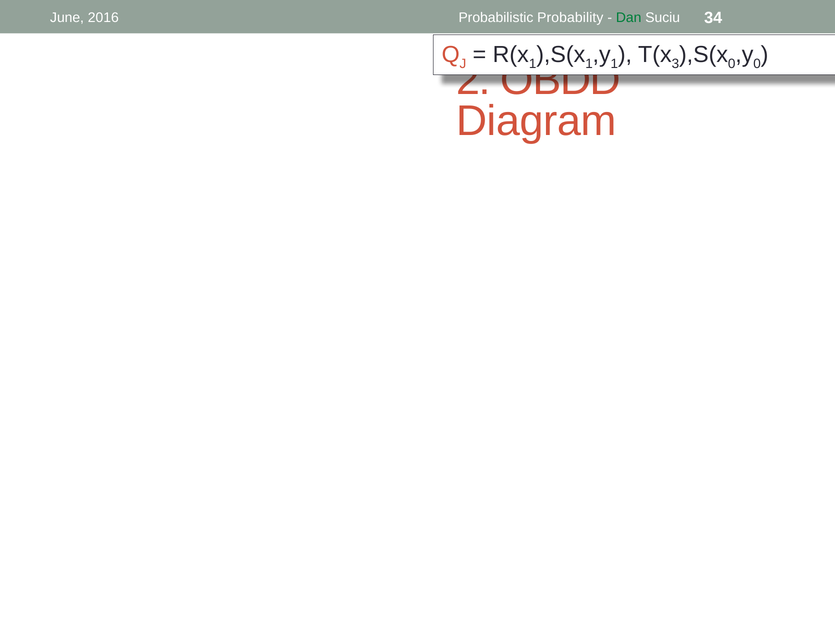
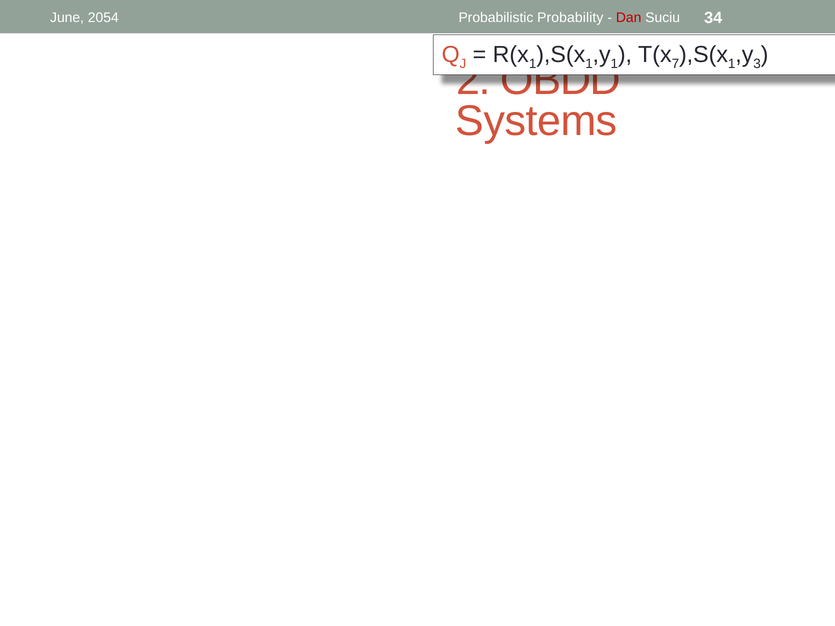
2016: 2016 -> 2054 (103, 18)
Dan colour: green -> red (629, 18)
3: 3 -> 7 (675, 64)
0: 0 -> 1 (732, 64)
0: 0 -> 3 (757, 64)
Diagram: Diagram -> Systems (536, 121)
